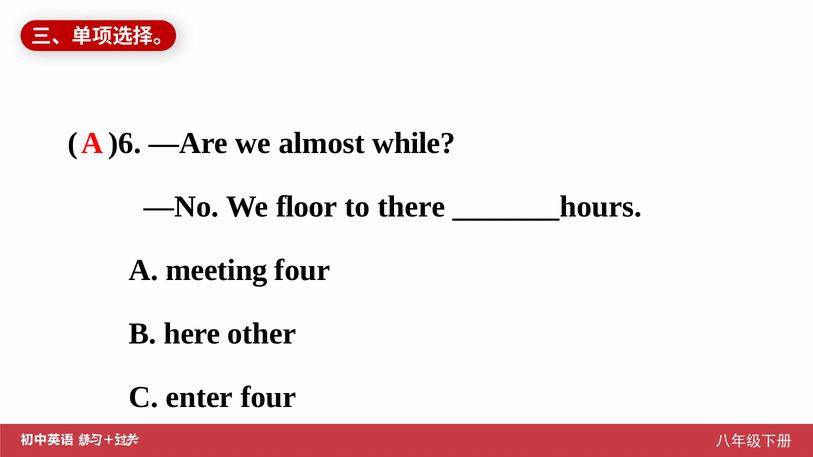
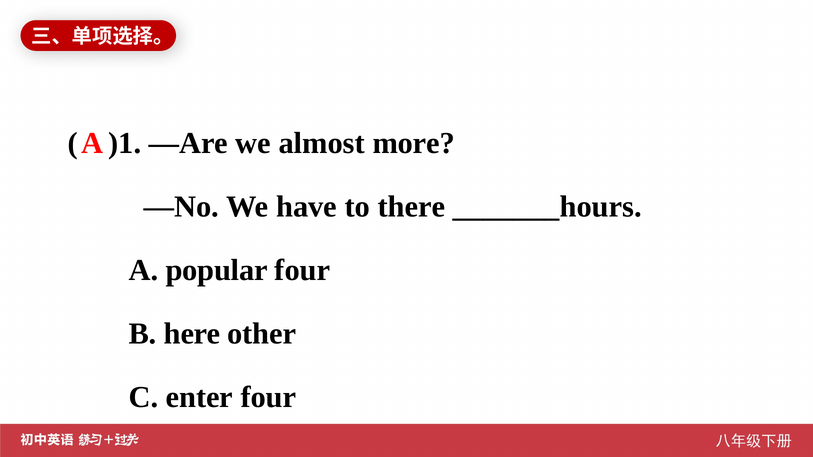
)6: )6 -> )1 (125, 143)
while: while -> more (414, 143)
floor: floor -> have (307, 207)
meeting: meeting -> popular (217, 270)
